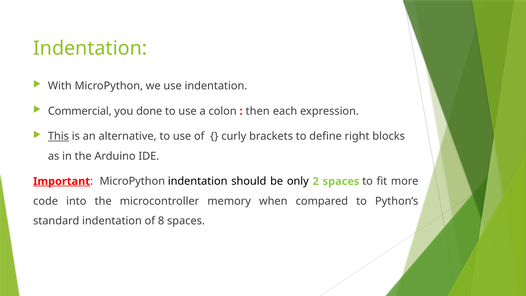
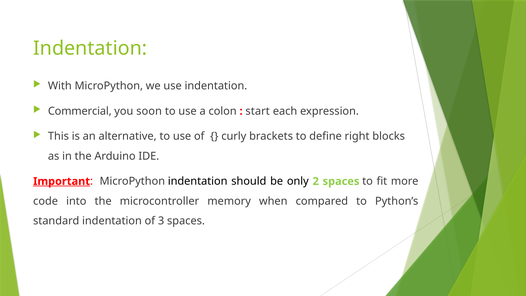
done: done -> soon (149, 111)
then: then -> start (258, 111)
This underline: present -> none (58, 136)
8: 8 -> 3 (161, 221)
